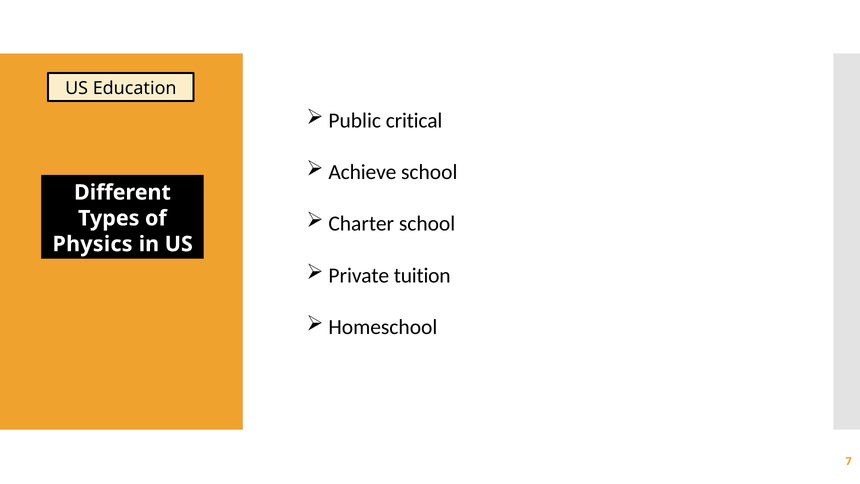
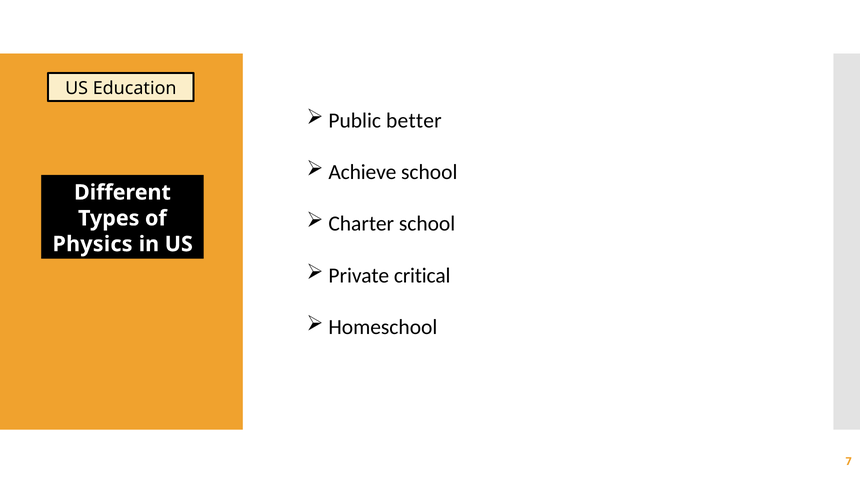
critical: critical -> better (414, 121)
tuition: tuition -> critical (422, 275)
